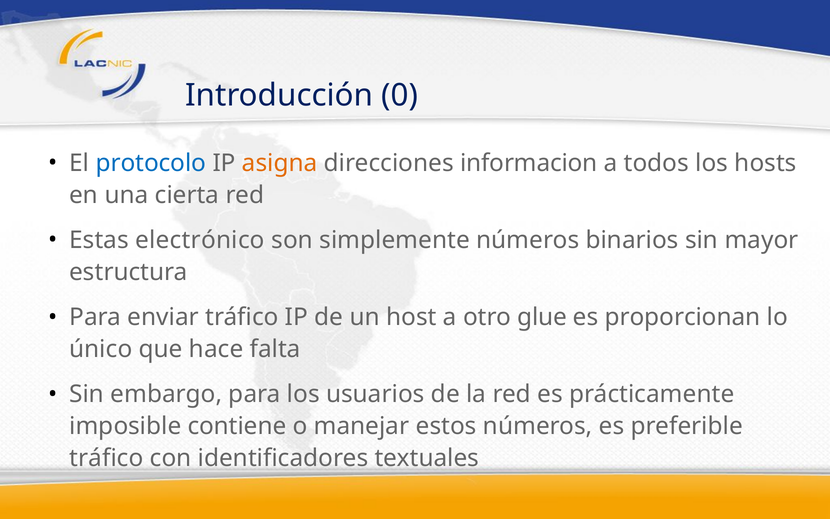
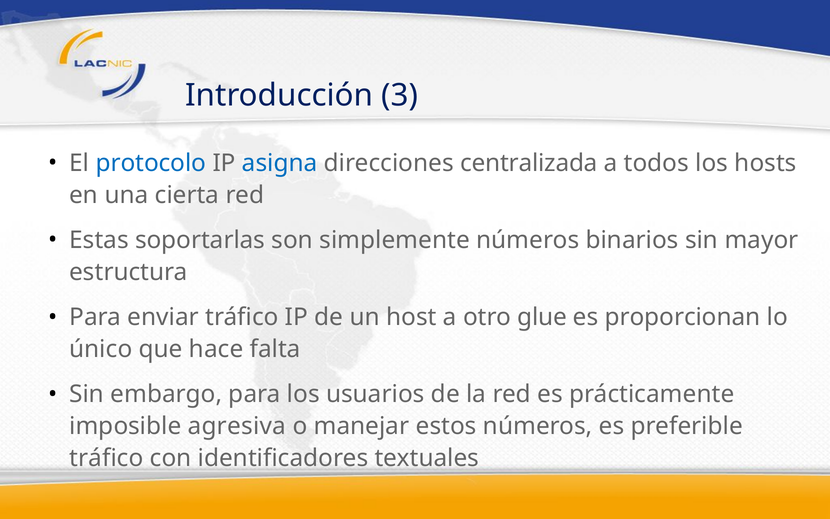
0: 0 -> 3 (400, 96)
asigna colour: orange -> blue (280, 163)
informacion: informacion -> centralizada (529, 163)
electrónico: electrónico -> soportarlas (200, 240)
contiene: contiene -> agresiva (237, 426)
